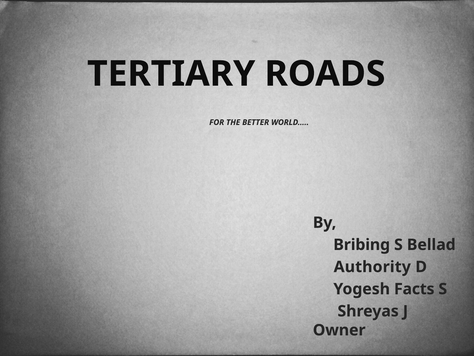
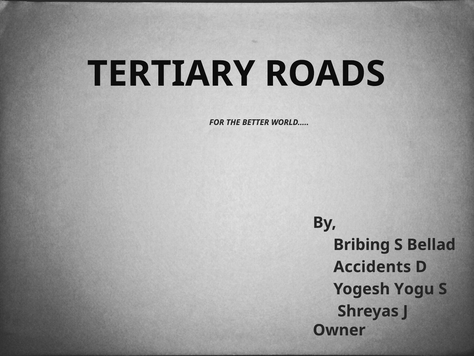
Authority: Authority -> Accidents (372, 267)
Facts: Facts -> Yogu (414, 289)
